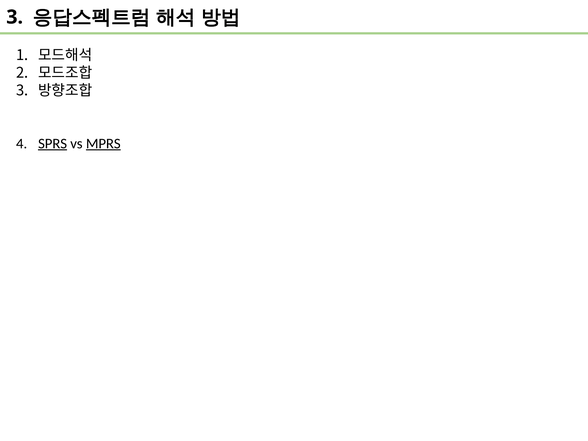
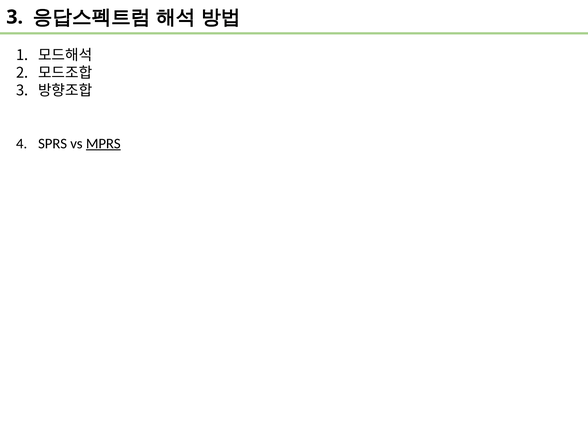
SPRS underline: present -> none (53, 144)
